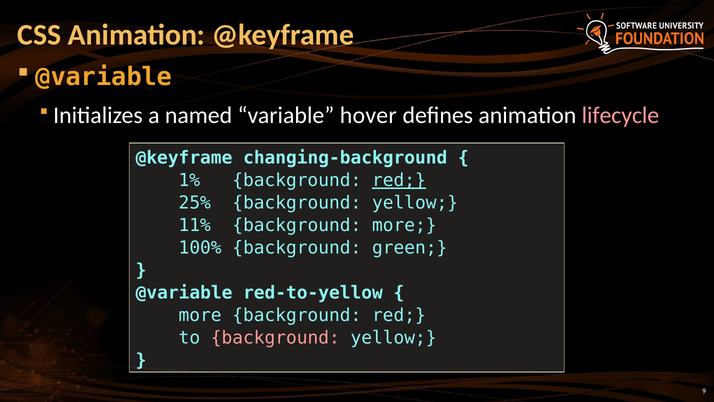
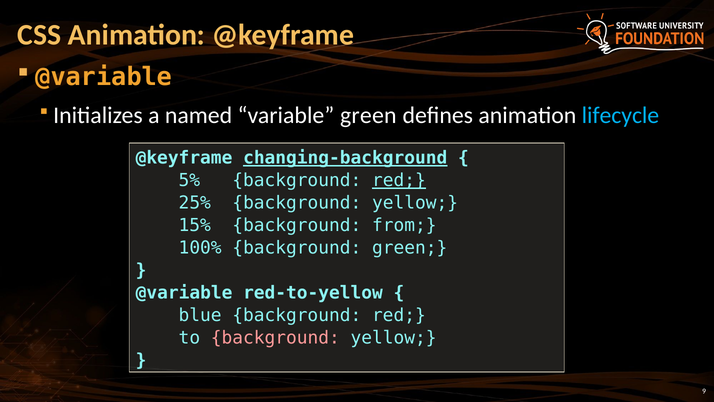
variable hover: hover -> green (368, 115)
lifecycle colour: pink -> light blue (620, 115)
changing-background underline: none -> present (345, 158)
1%: 1% -> 5% (189, 180)
11%: 11% -> 15% (195, 225)
background more: more -> from (404, 225)
more: more -> blue (200, 315)
